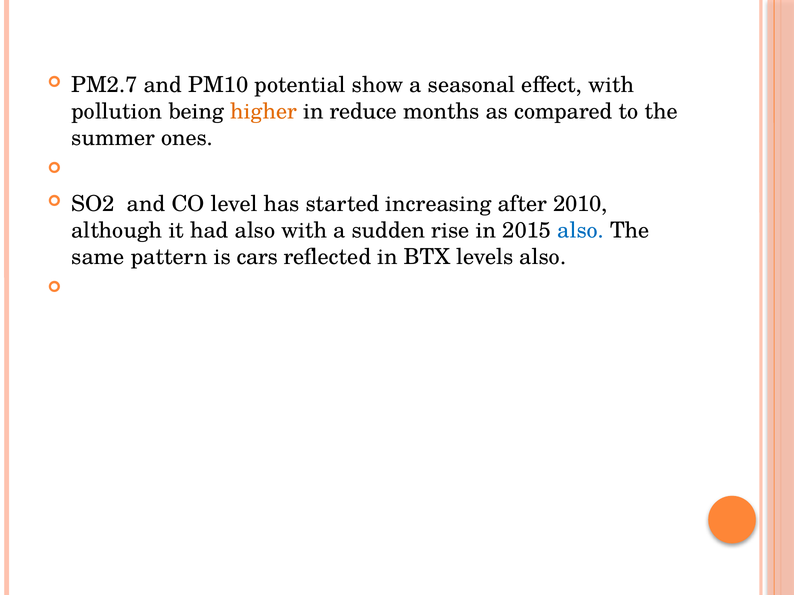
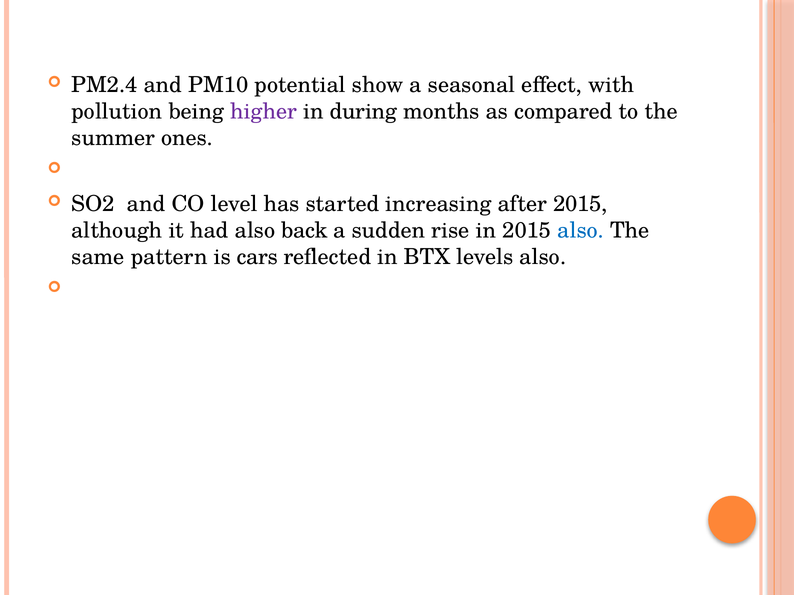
PM2.7: PM2.7 -> PM2.4 (104, 85)
higher colour: orange -> purple (264, 112)
reduce: reduce -> during (363, 112)
after 2010: 2010 -> 2015 (580, 204)
also with: with -> back (304, 231)
